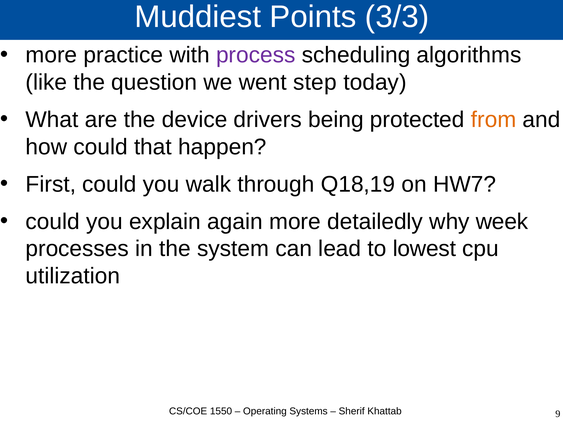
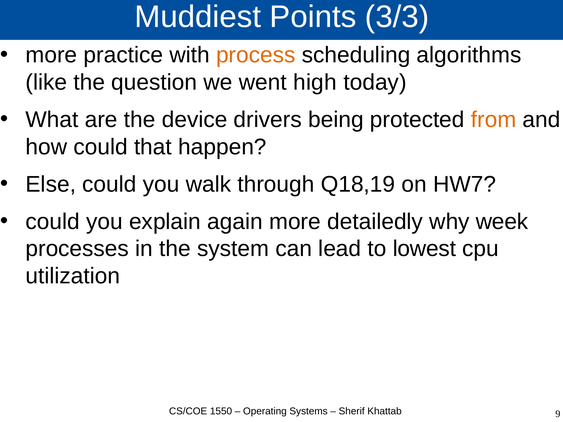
process colour: purple -> orange (256, 55)
step: step -> high (315, 82)
First: First -> Else (51, 184)
